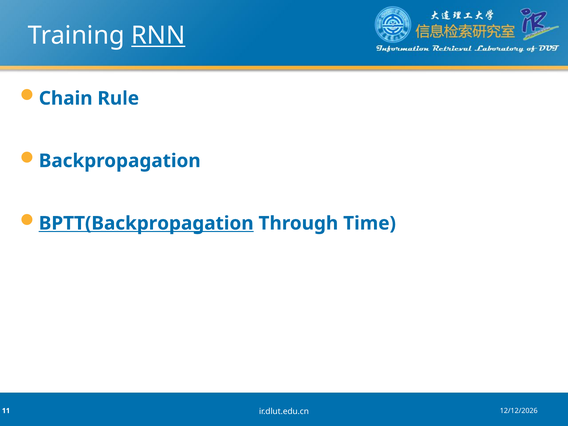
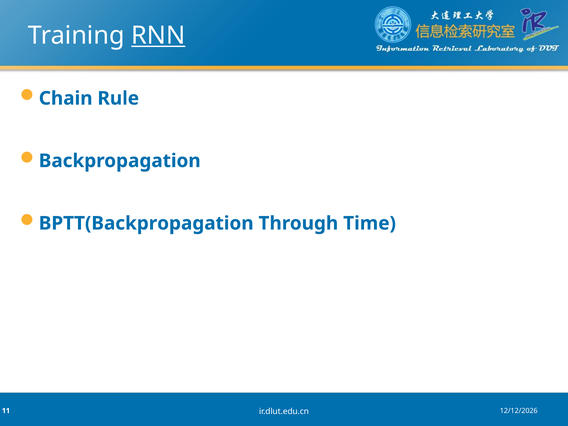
BPTT(Backpropagation underline: present -> none (146, 223)
